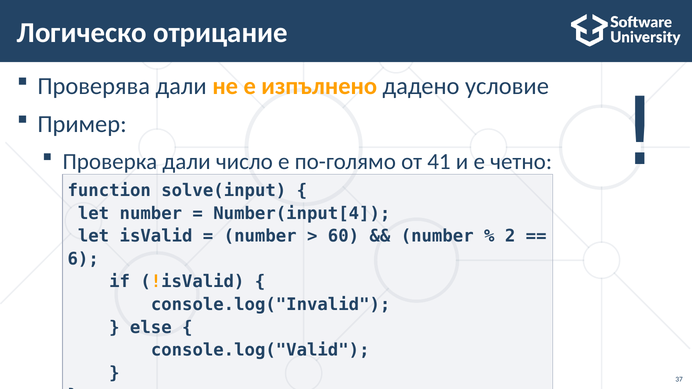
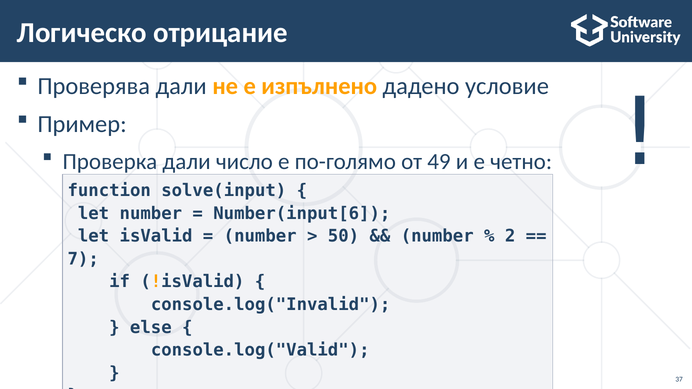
41: 41 -> 49 (439, 162)
Number(input[4: Number(input[4 -> Number(input[6 (302, 213)
60: 60 -> 50 (343, 236)
6: 6 -> 7 (83, 259)
